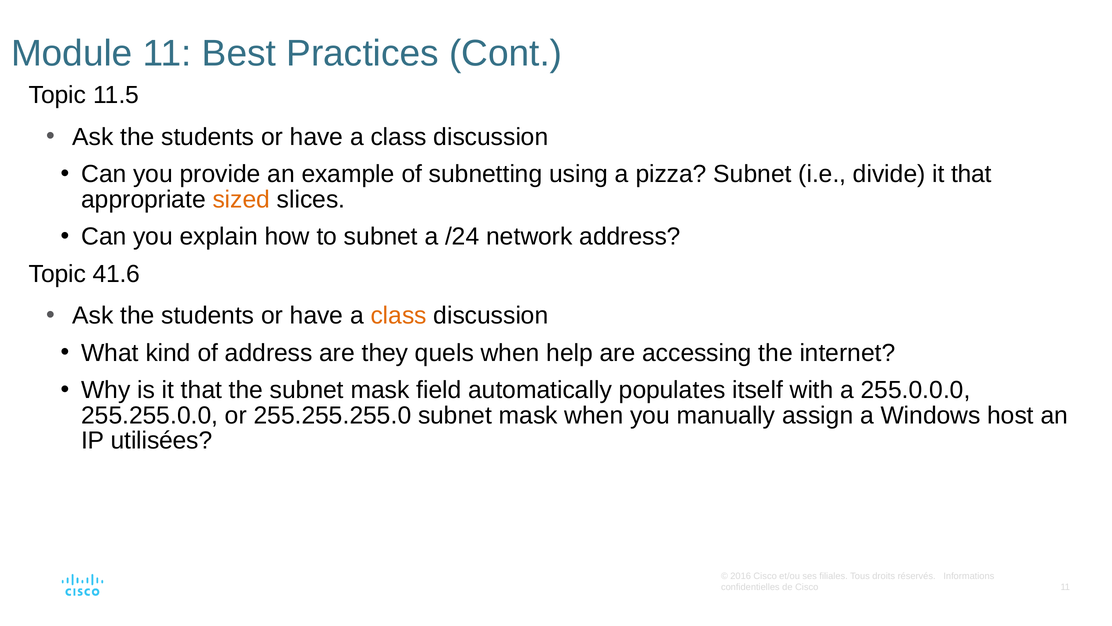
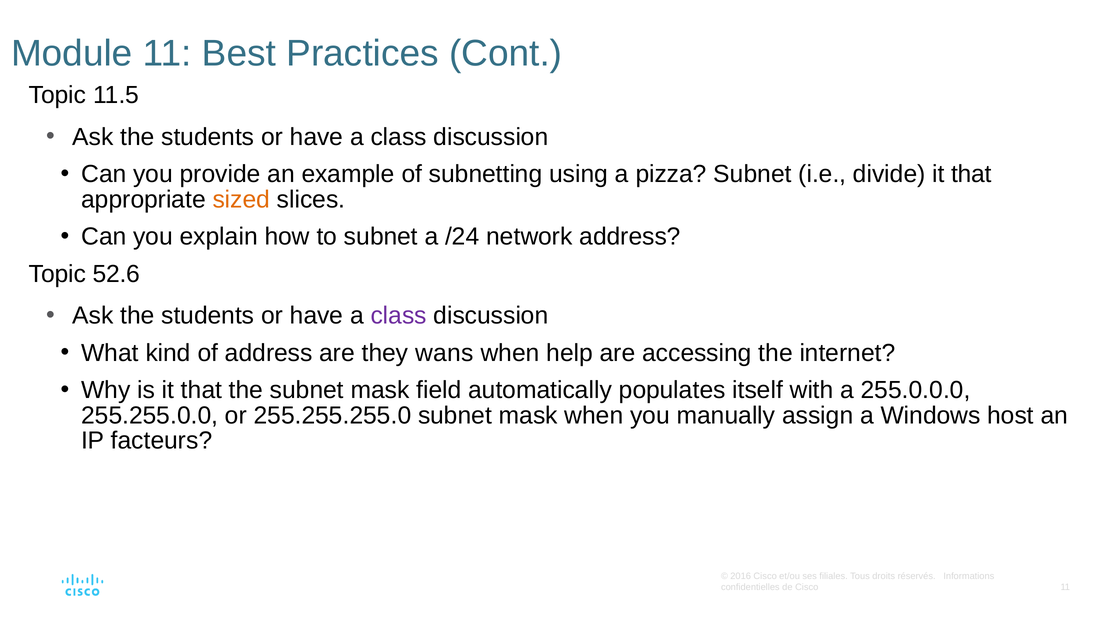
41.6: 41.6 -> 52.6 (116, 274)
class colour: orange -> purple (399, 316)
quels: quels -> wans (444, 353)
utilisées: utilisées -> facteurs (162, 440)
